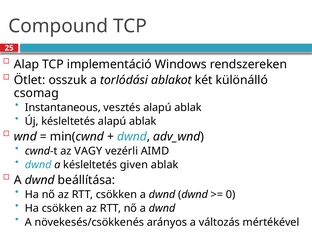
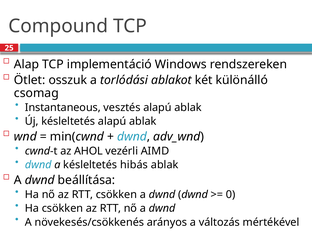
VAGY: VAGY -> AHOL (88, 151)
given: given -> hibás (134, 165)
